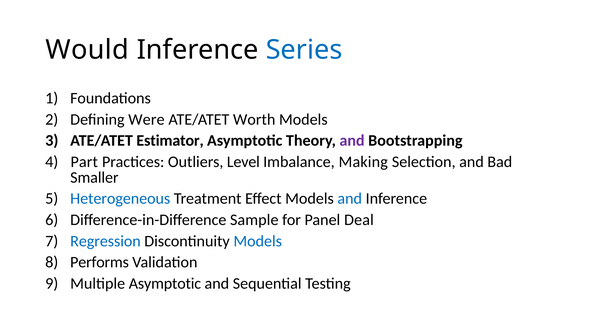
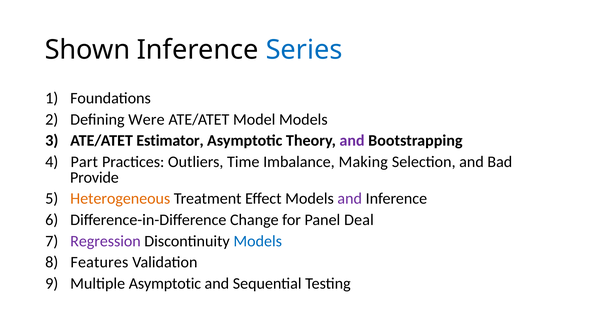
Would: Would -> Shown (88, 50)
Worth: Worth -> Model (254, 119)
Level: Level -> Time (243, 162)
Smaller: Smaller -> Provide (94, 177)
Heterogeneous colour: blue -> orange (120, 198)
and colour: blue -> purple (350, 198)
Sample: Sample -> Change (254, 220)
Regression colour: blue -> purple (105, 241)
Performs: Performs -> Features (99, 262)
